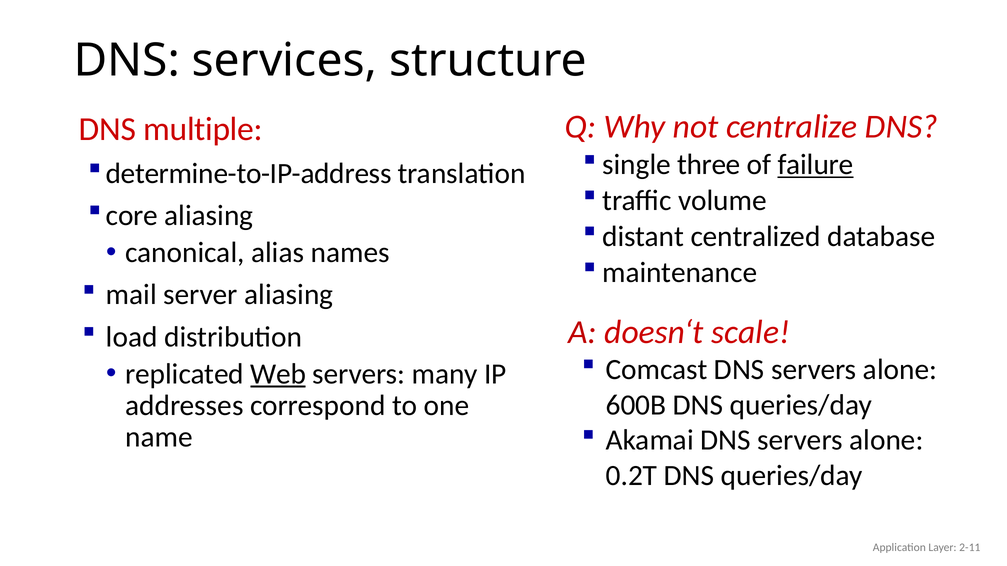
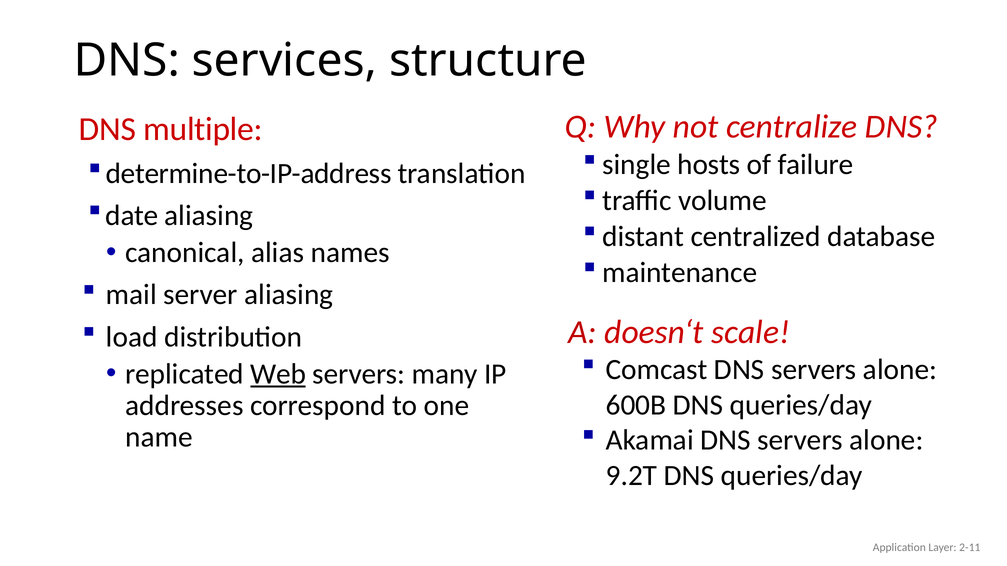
three: three -> hosts (709, 165)
failure underline: present -> none (816, 165)
core: core -> date (132, 216)
0.2T: 0.2T -> 9.2T (631, 476)
